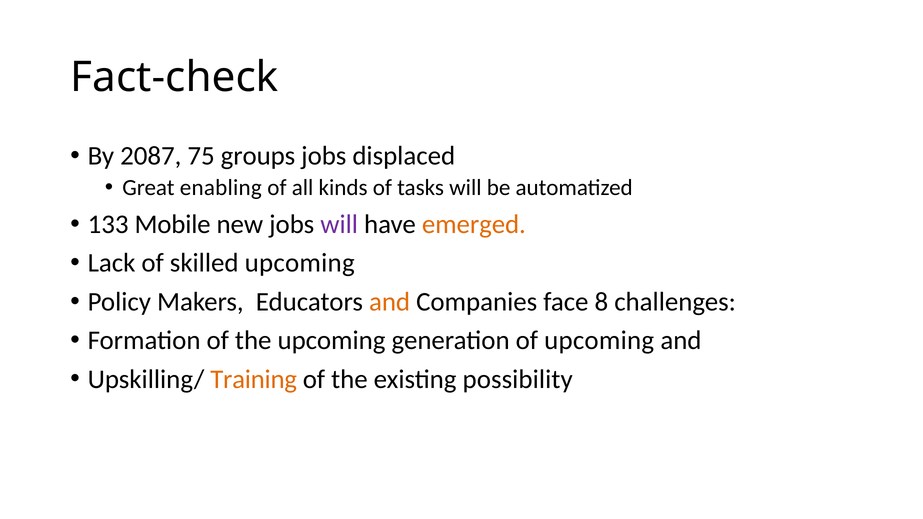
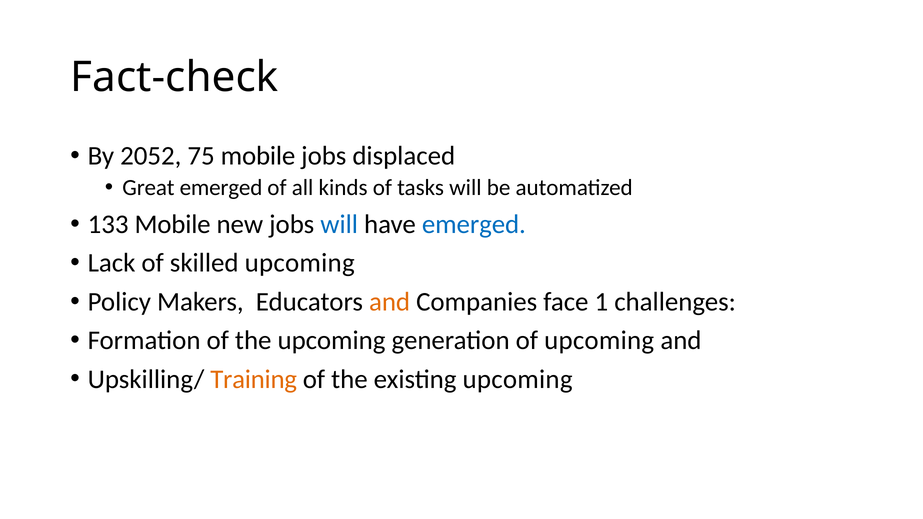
2087: 2087 -> 2052 (151, 156)
75 groups: groups -> mobile (258, 156)
Great enabling: enabling -> emerged (221, 188)
will colour: purple -> blue (339, 224)
emerged colour: orange -> blue (474, 224)
8: 8 -> 1 (601, 302)
existing possibility: possibility -> upcoming (518, 379)
